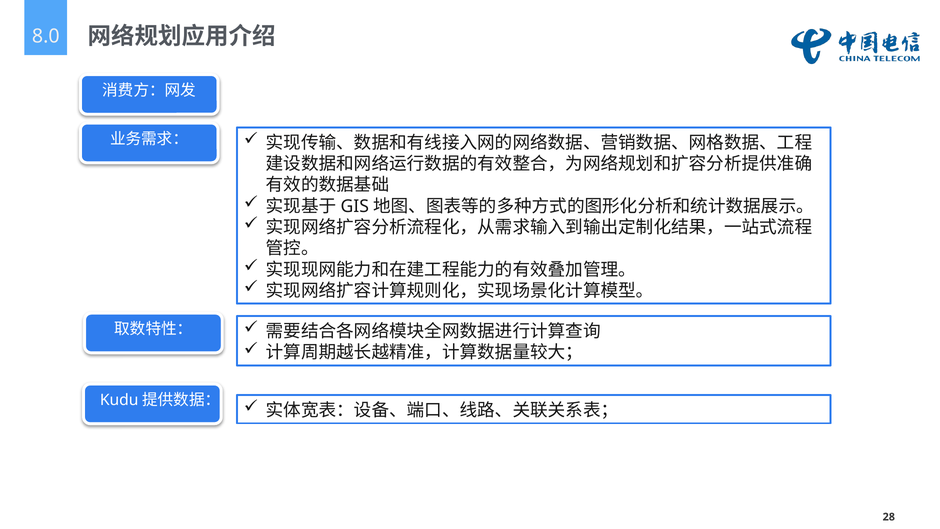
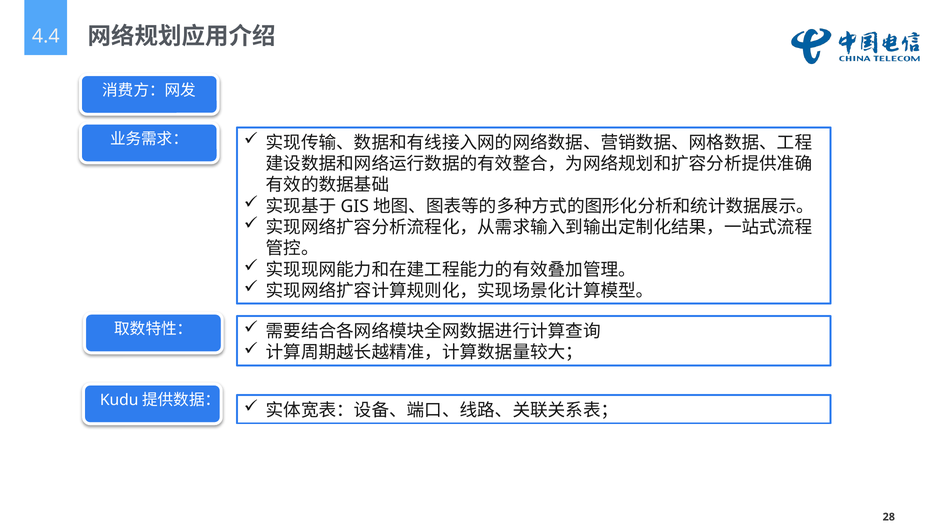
8.0: 8.0 -> 4.4 (46, 36)
